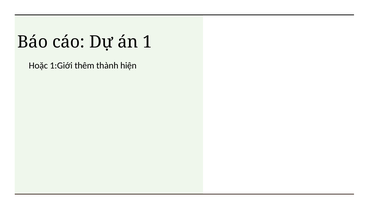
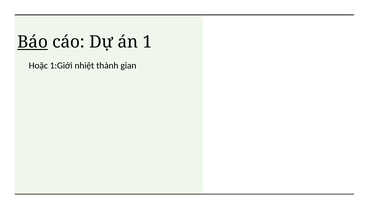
Báo underline: none -> present (33, 42)
thêm: thêm -> nhiệt (84, 66)
hiện: hiện -> gian (128, 66)
